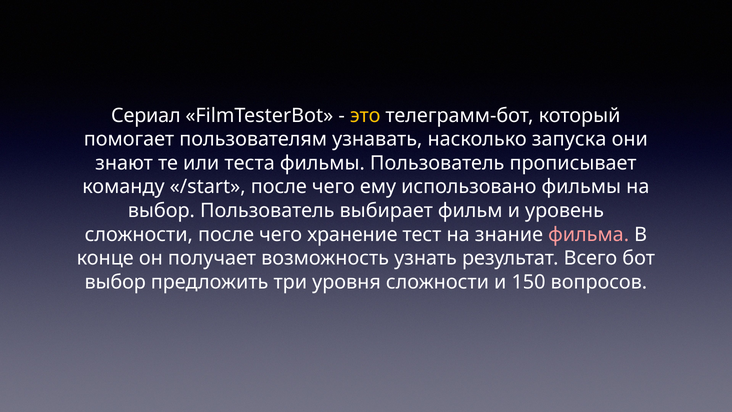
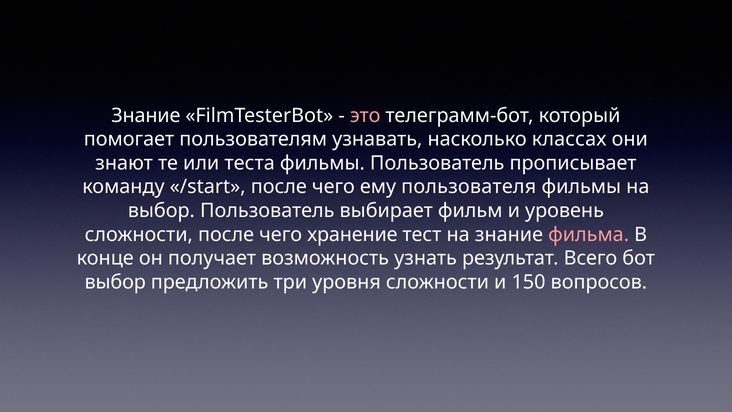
Сериал: Сериал -> Знание (146, 115)
это colour: yellow -> pink (365, 115)
запуска: запуска -> классах (569, 139)
использовано: использовано -> пользователя (469, 187)
